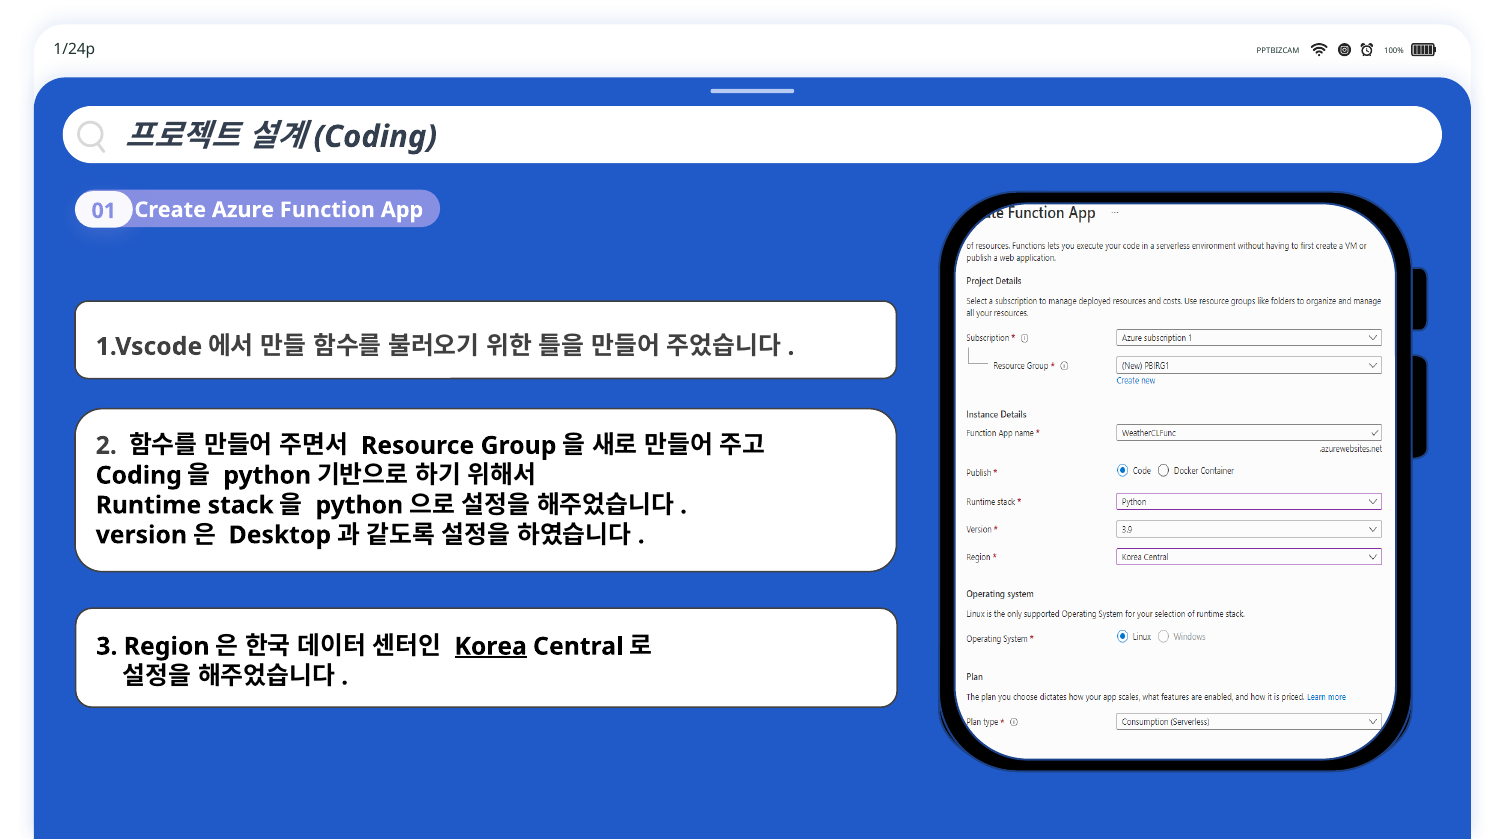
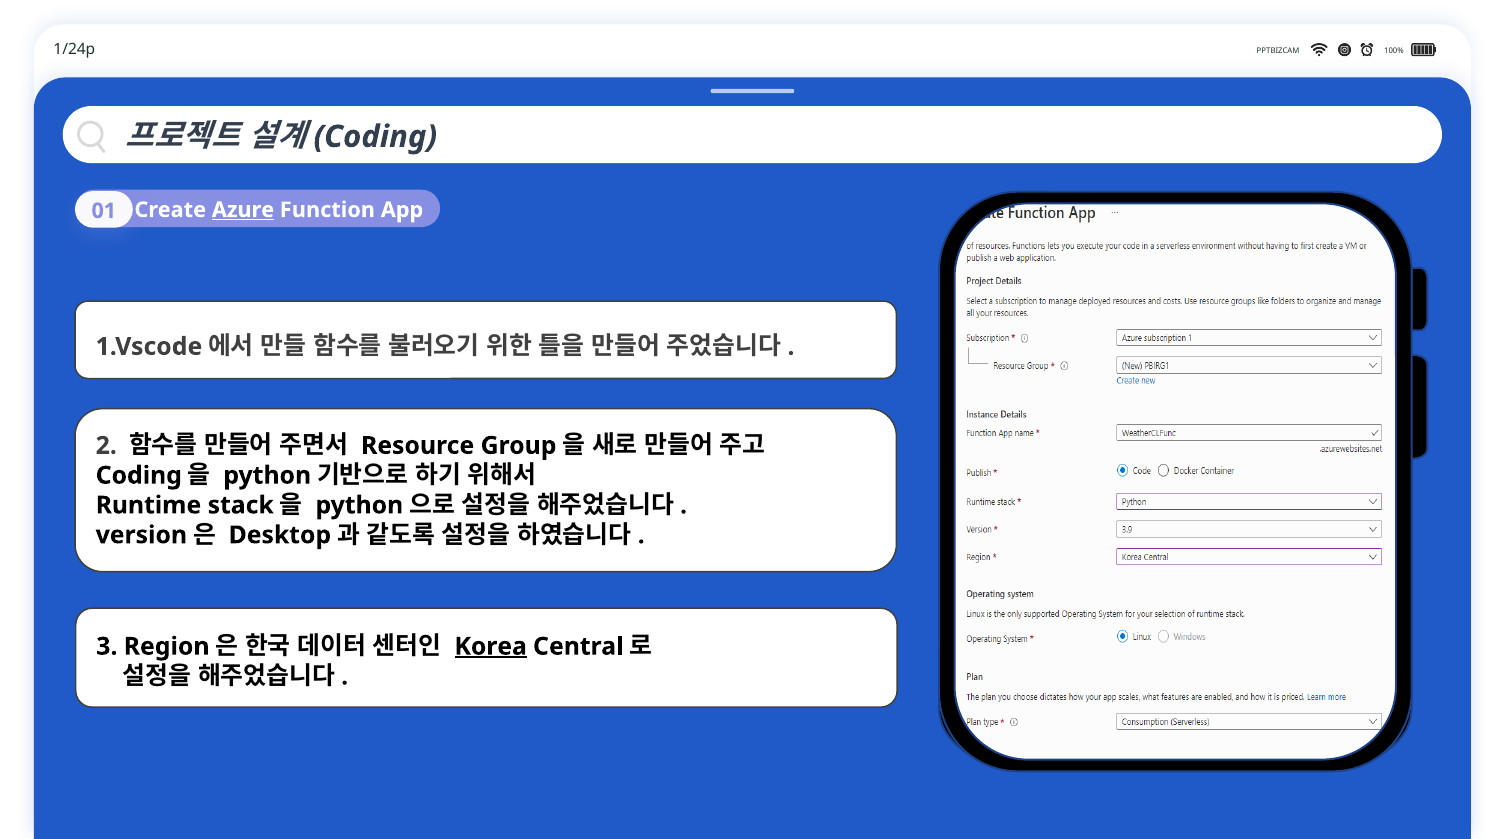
Azure underline: none -> present (243, 210)
